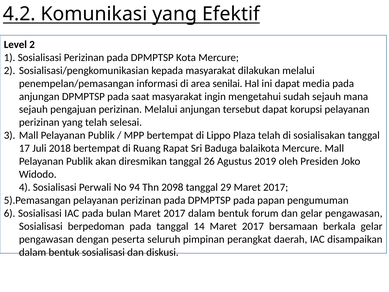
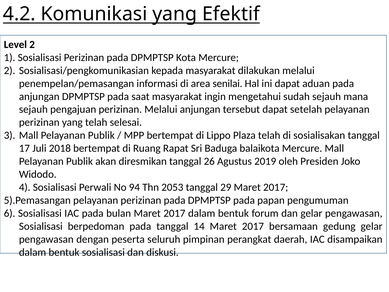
media: media -> aduan (316, 83)
korupsi: korupsi -> setelah (306, 109)
2098: 2098 -> 2053 (172, 187)
berkala: berkala -> gedung (339, 226)
